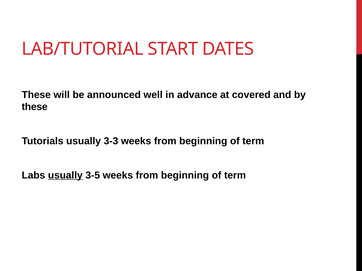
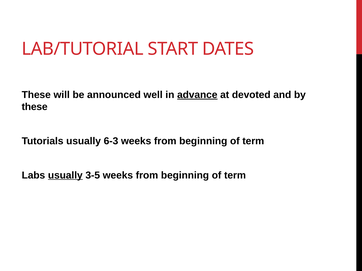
advance underline: none -> present (197, 95)
covered: covered -> devoted (251, 95)
3-3: 3-3 -> 6-3 (111, 141)
